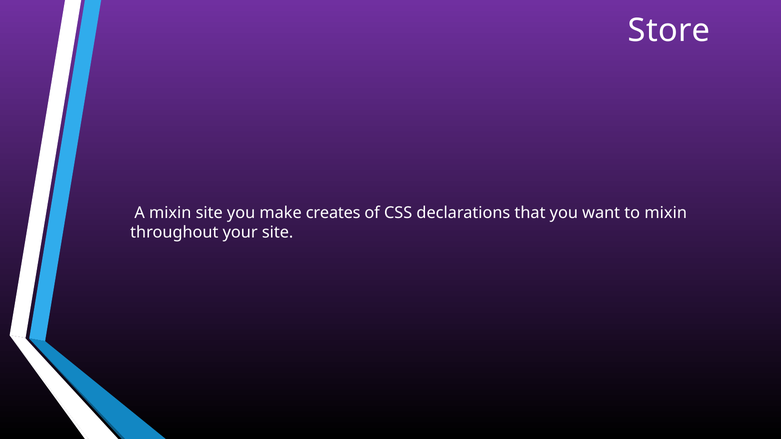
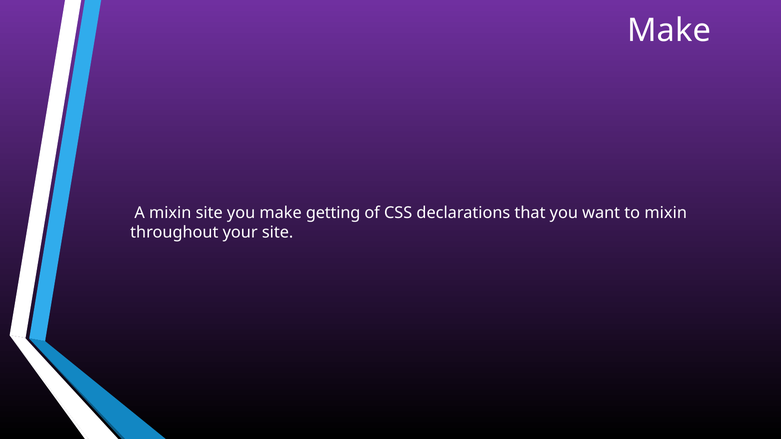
Store: Store -> Make (669, 30)
creates: creates -> getting (333, 213)
